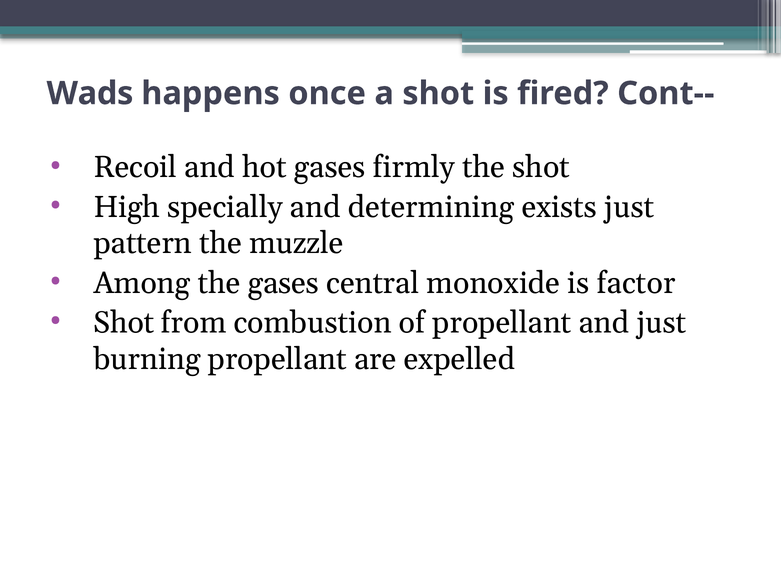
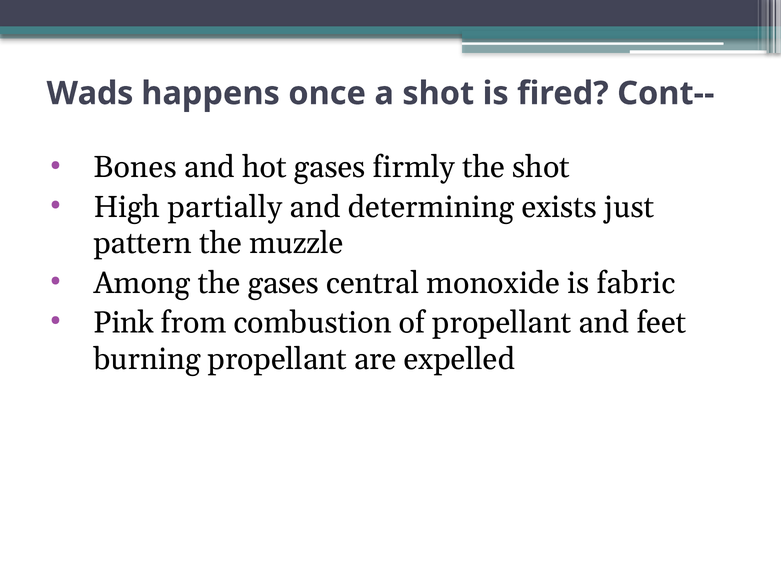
Recoil: Recoil -> Bones (135, 167)
specially: specially -> partially (225, 207)
factor: factor -> fabric (636, 283)
Shot: Shot -> Pink (124, 323)
and just: just -> feet (661, 323)
